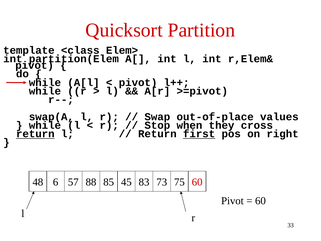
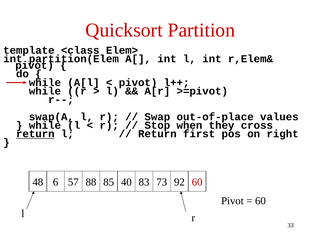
first underline: present -> none (199, 134)
45: 45 -> 40 (126, 182)
75: 75 -> 92 (179, 182)
